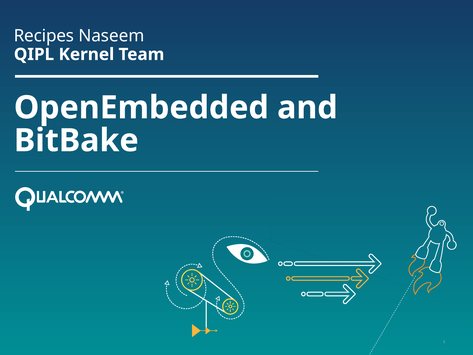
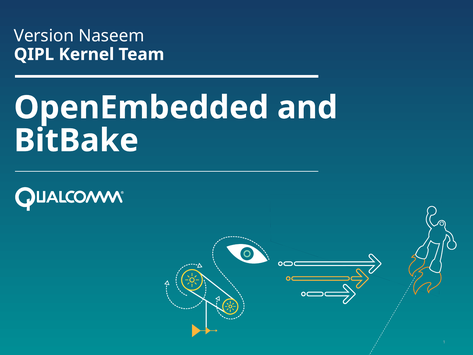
Recipes: Recipes -> Version (44, 36)
